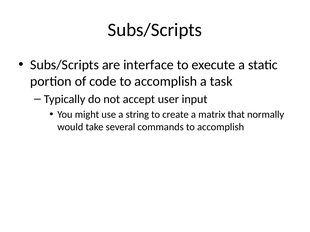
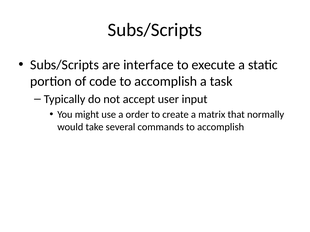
string: string -> order (137, 115)
